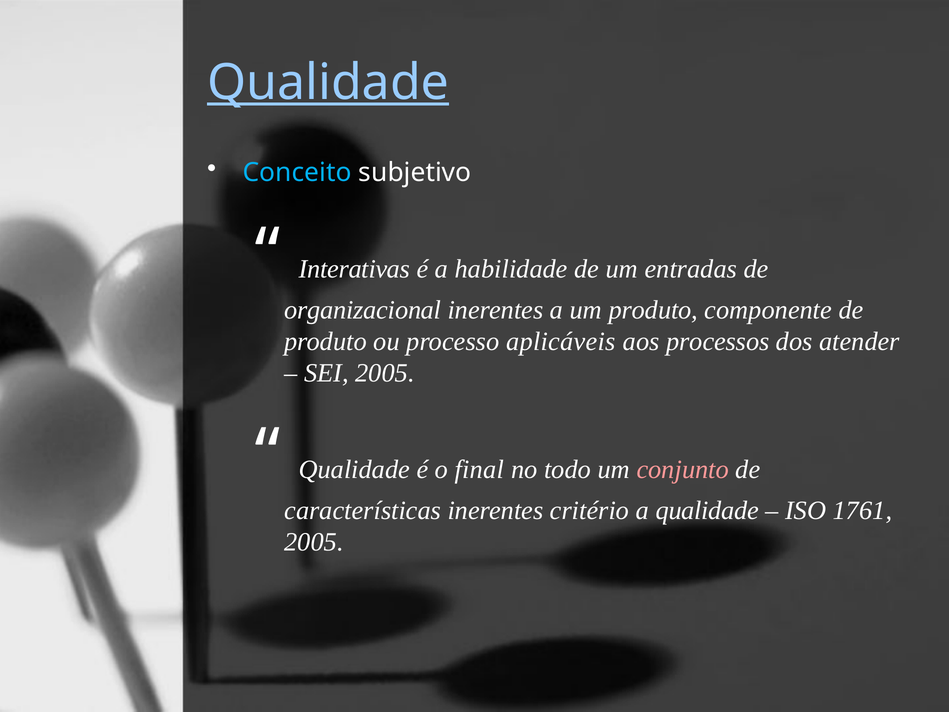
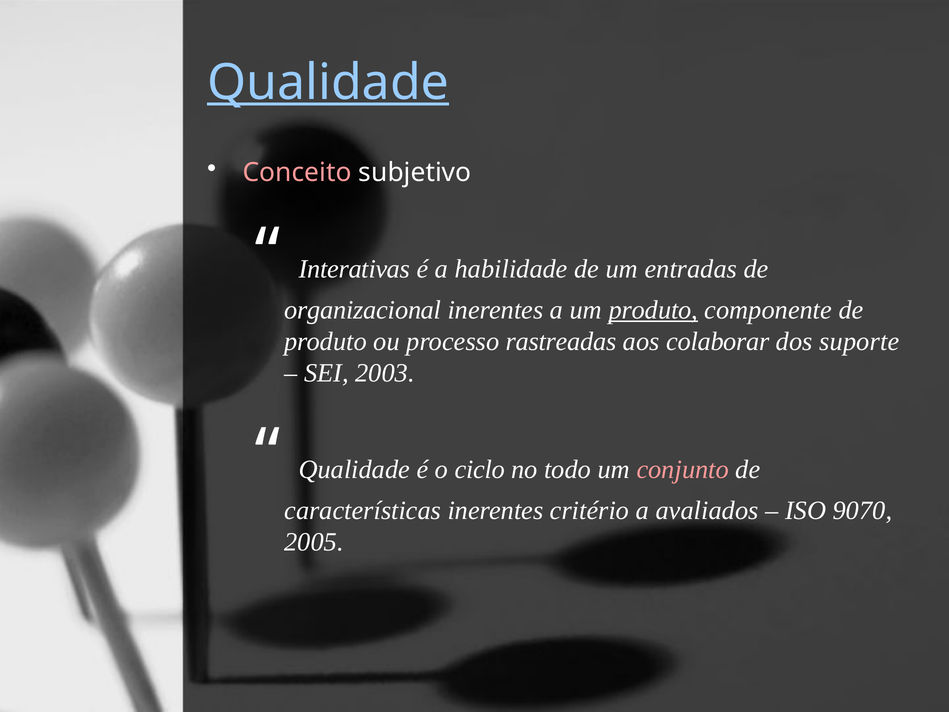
Conceito colour: light blue -> pink (297, 173)
produto underline: none -> present (653, 310)
aplicáveis: aplicáveis -> rastreadas (561, 341)
processos: processos -> colaborar (718, 341)
atender: atender -> suporte (859, 341)
SEI 2005: 2005 -> 2003 (385, 373)
final: final -> ciclo (480, 470)
a qualidade: qualidade -> avaliados (707, 510)
1761: 1761 -> 9070 (862, 510)
